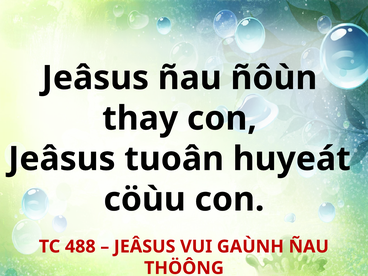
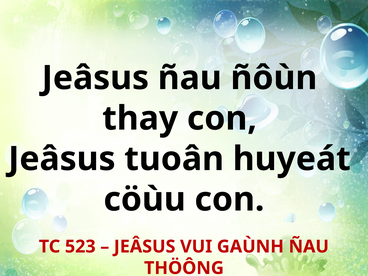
488: 488 -> 523 (80, 247)
